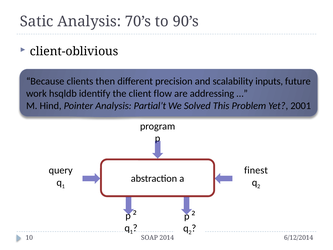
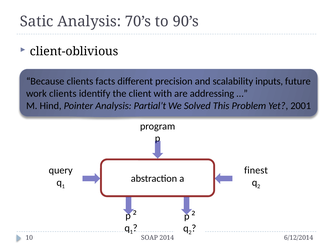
then: then -> facts (105, 81)
work hsqldb: hsqldb -> clients (63, 93)
flow: flow -> with (163, 93)
